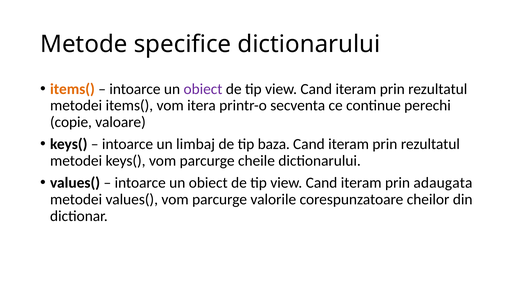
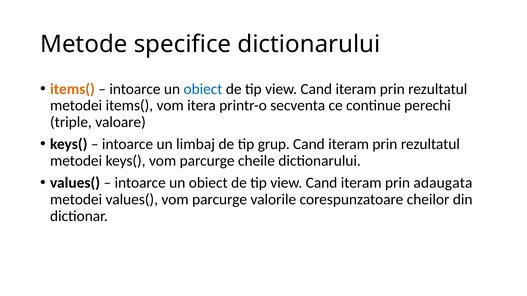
obiect colour: purple -> blue (203, 89)
copie: copie -> triple (71, 122)
baza: baza -> grup (274, 144)
